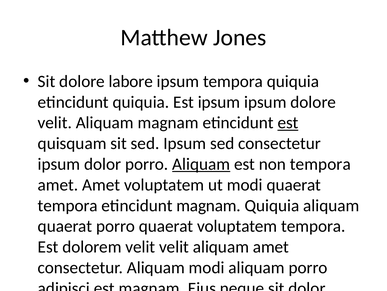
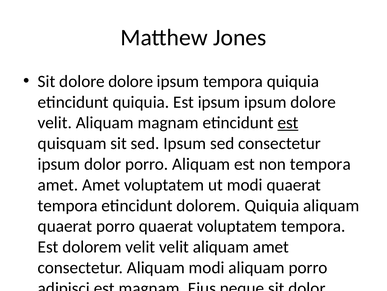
dolore labore: labore -> dolore (131, 81)
Aliquam underline: present -> none (201, 164)
etincidunt magnam: magnam -> dolorem (208, 205)
